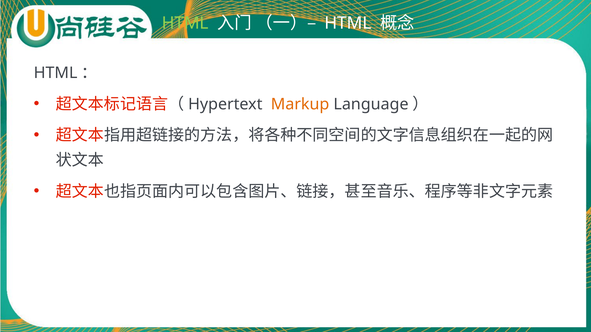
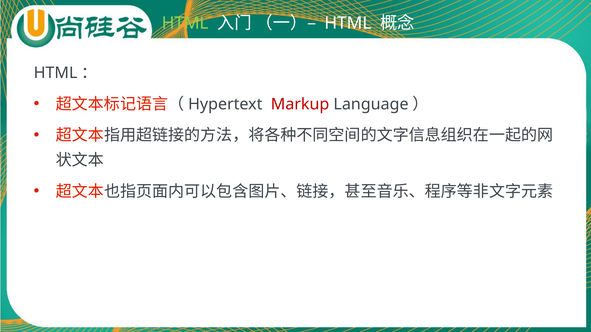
Markup colour: orange -> red (300, 104)
